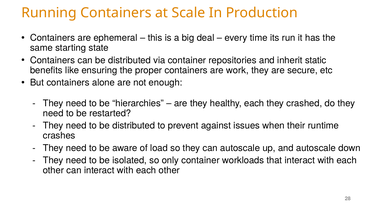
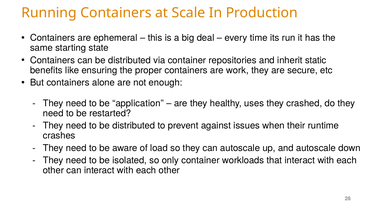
hierarchies: hierarchies -> application (138, 103)
healthy each: each -> uses (254, 103)
